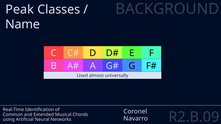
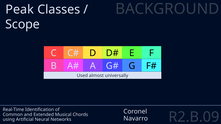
Name: Name -> Scope (23, 24)
